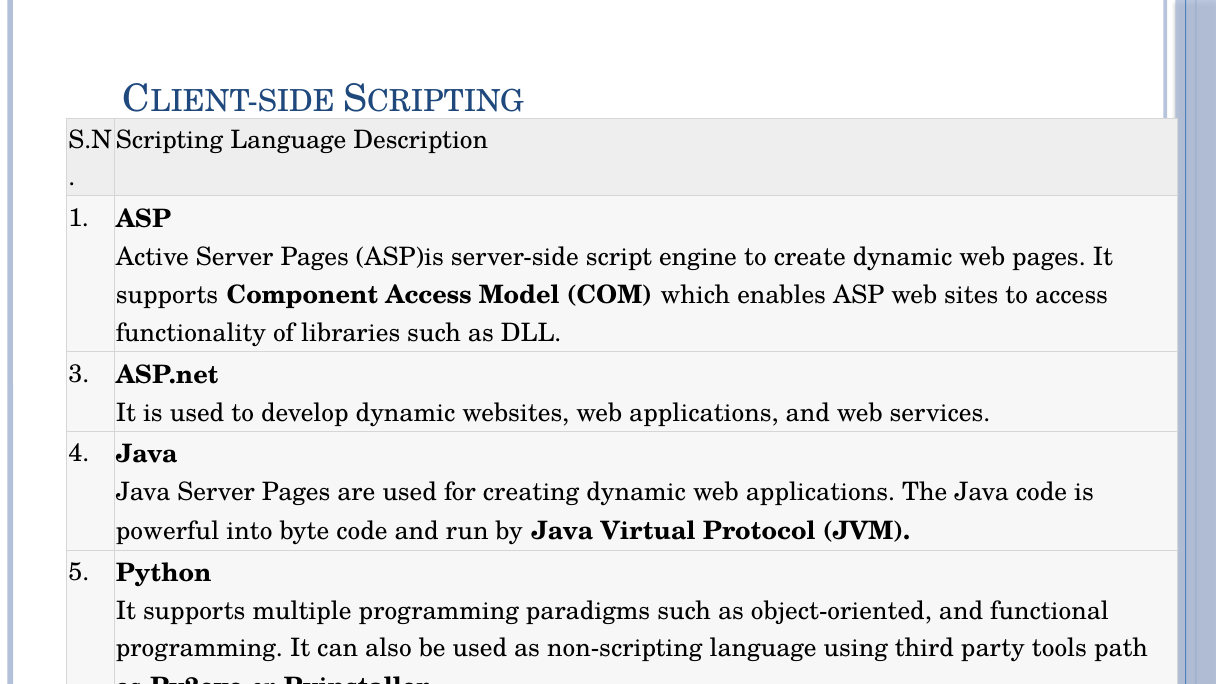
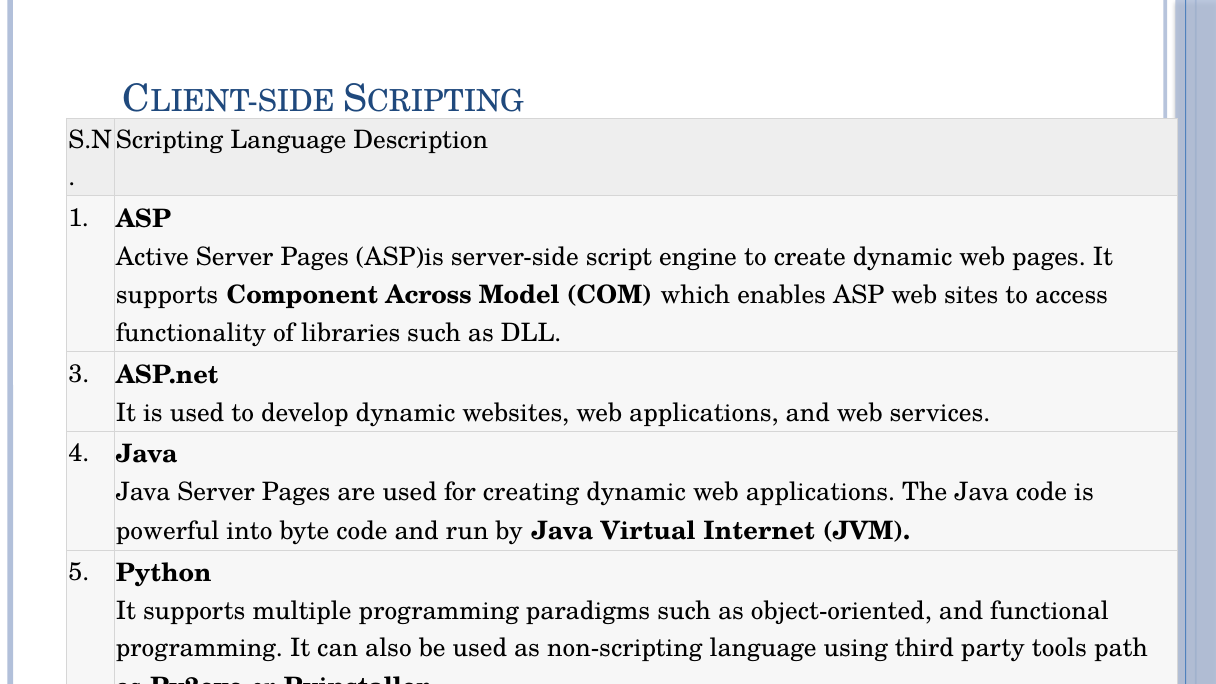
Component Access: Access -> Across (429, 295)
Protocol: Protocol -> Internet (759, 531)
